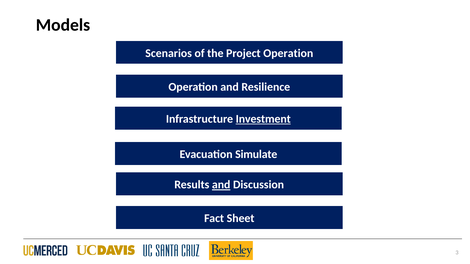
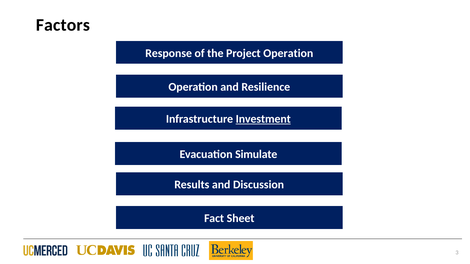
Models: Models -> Factors (63, 25)
Scenarios: Scenarios -> Response (169, 53)
and underline: present -> none (221, 185)
